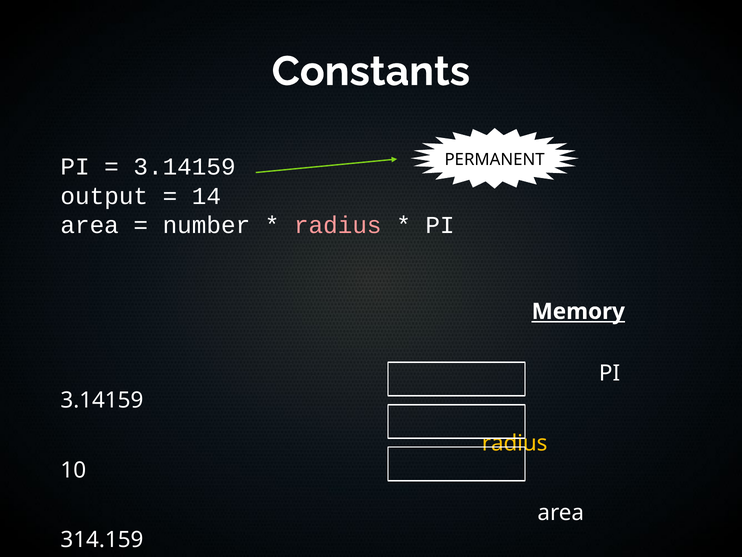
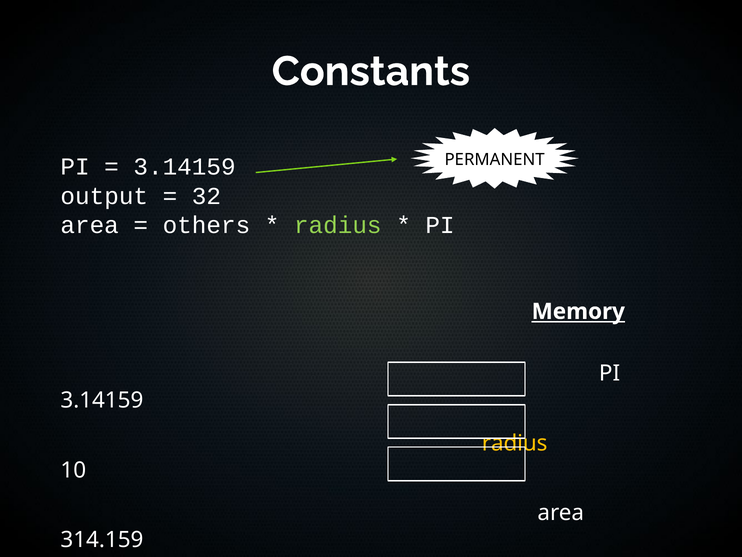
14: 14 -> 32 (206, 196)
number: number -> others (206, 225)
radius colour: pink -> light green (338, 225)
